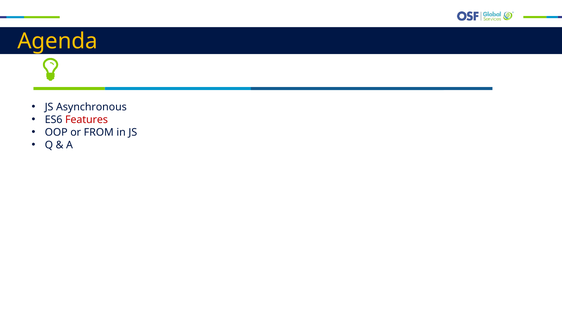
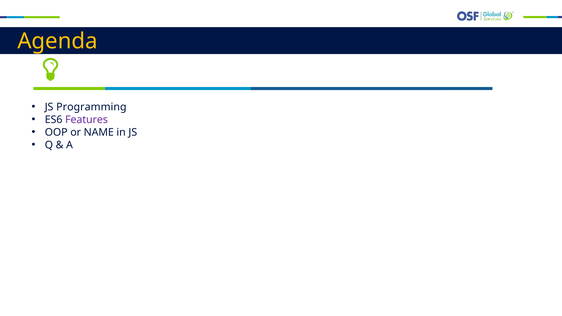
Asynchronous: Asynchronous -> Programming (91, 107)
Features colour: red -> purple (87, 120)
FROM: FROM -> NAME (99, 132)
